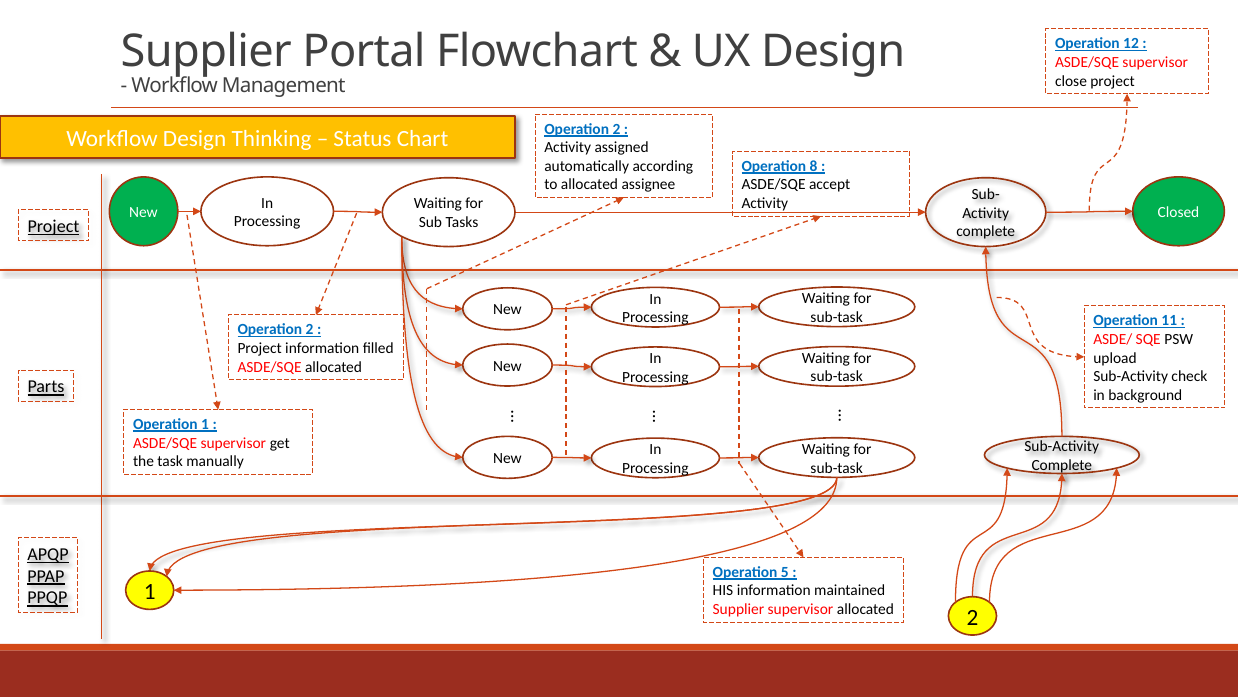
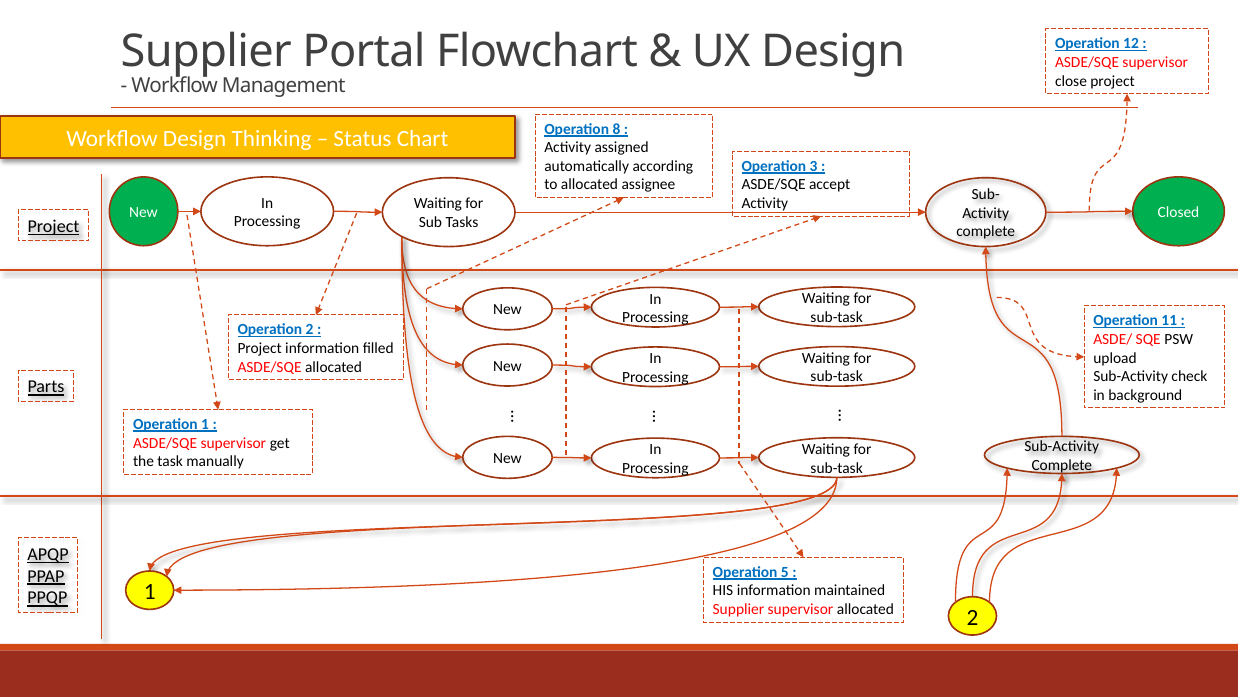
2: 2 -> 8 (616, 129)
8: 8 -> 3 (814, 166)
